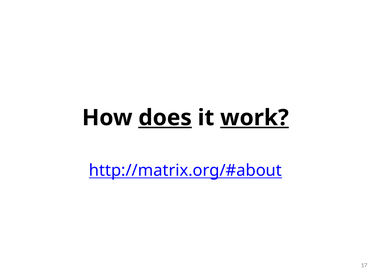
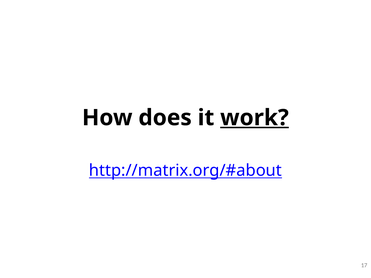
does underline: present -> none (165, 118)
